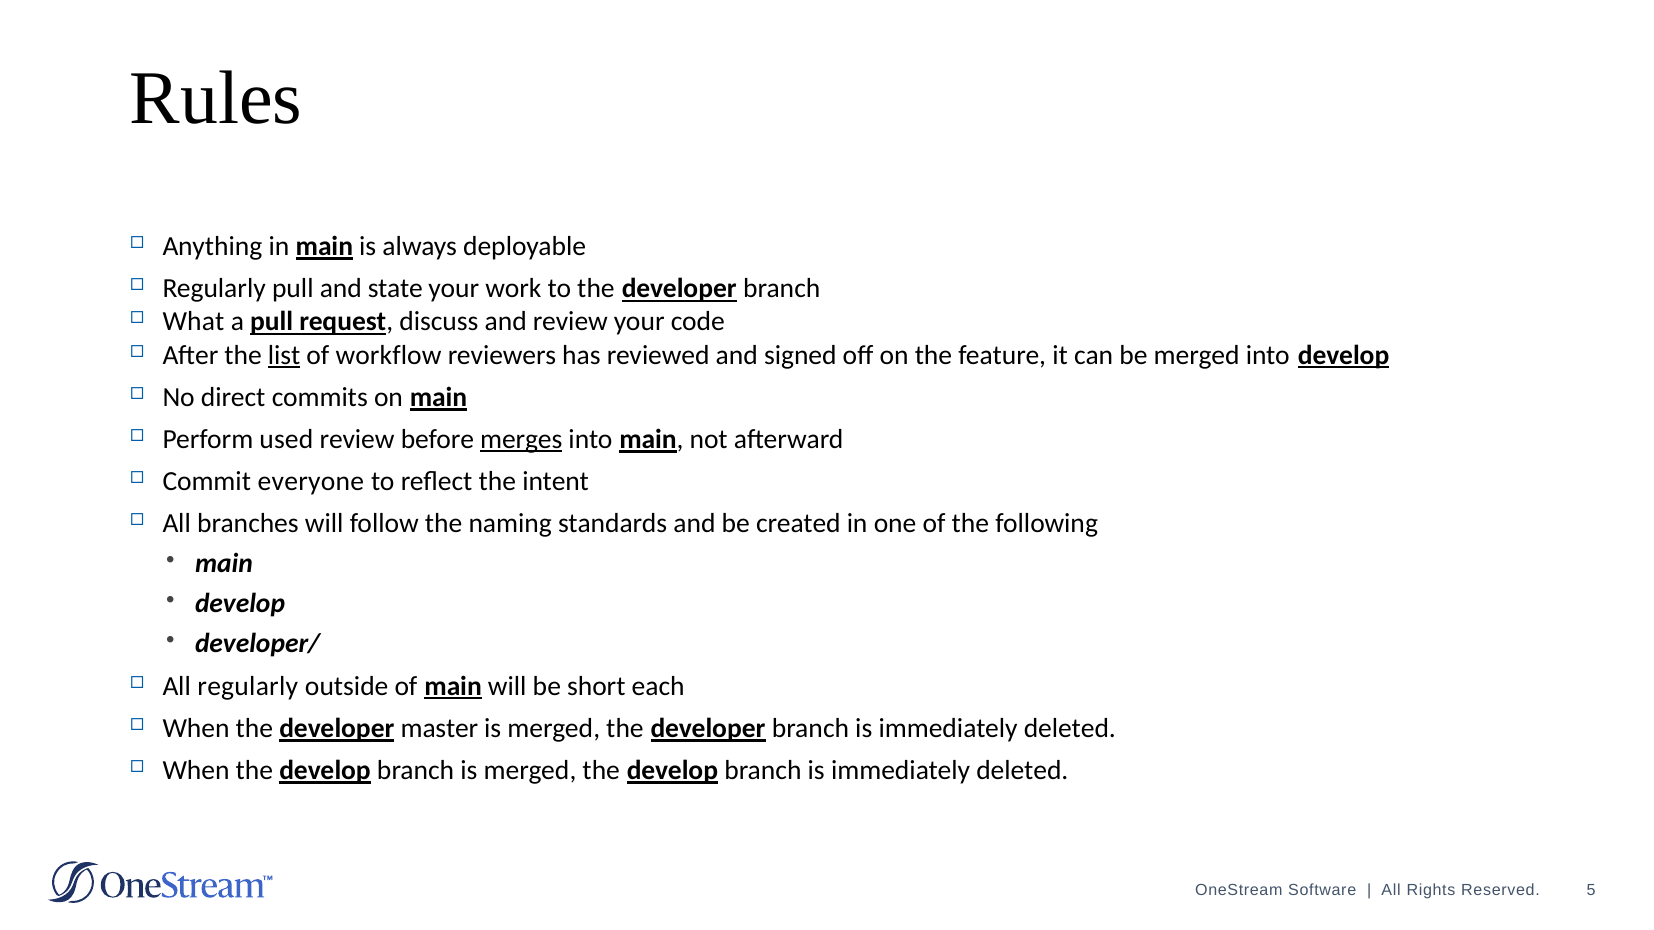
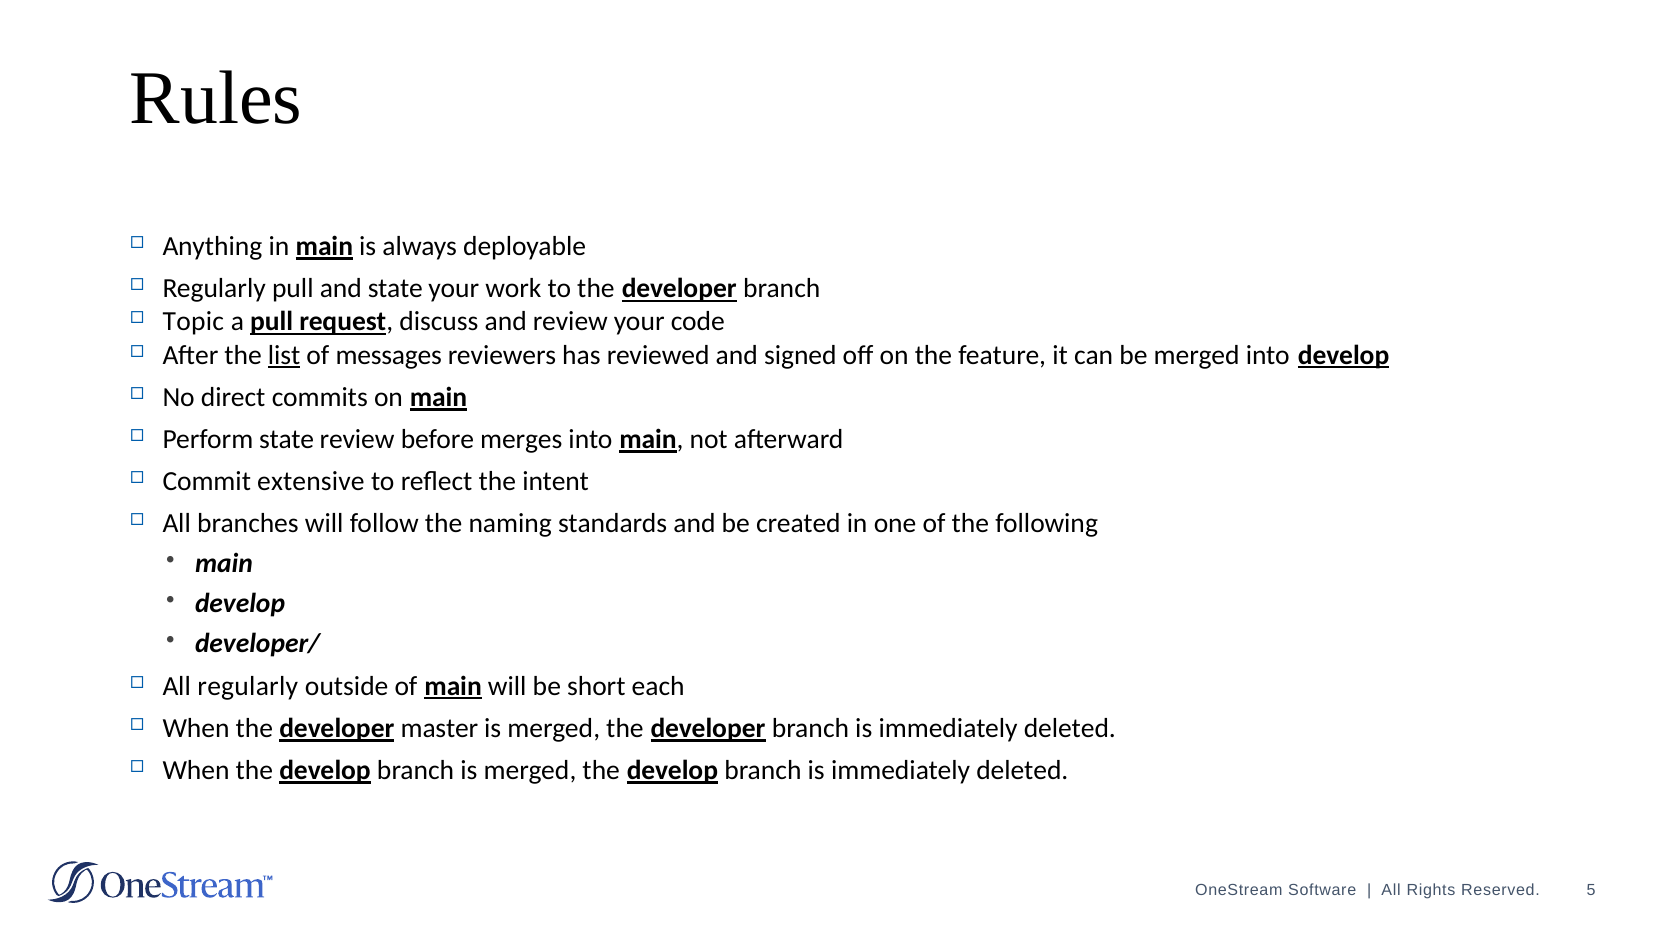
What: What -> Topic (193, 322)
workflow: workflow -> messages (389, 355)
Perform used: used -> state (287, 439)
merges underline: present -> none (521, 439)
everyone: everyone -> extensive (311, 482)
